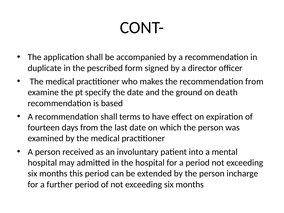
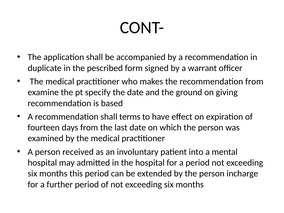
director: director -> warrant (202, 68)
death: death -> giving (227, 92)
